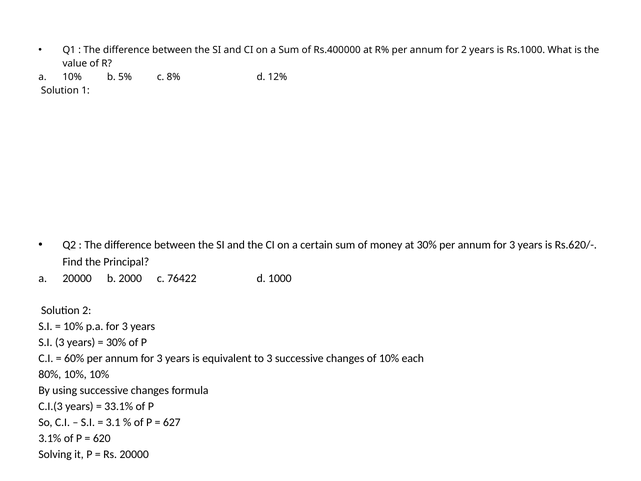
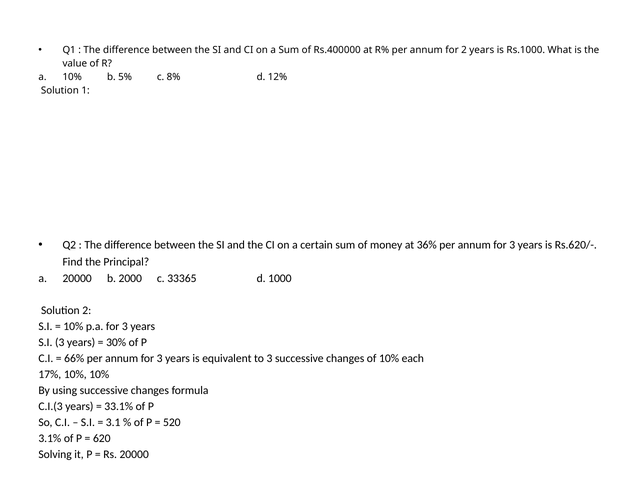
at 30%: 30% -> 36% (427, 245)
76422: 76422 -> 33365 (182, 278)
60%: 60% -> 66% (74, 358)
80%: 80% -> 17% (50, 374)
627: 627 -> 520 (172, 422)
